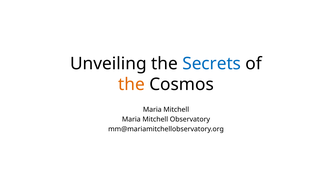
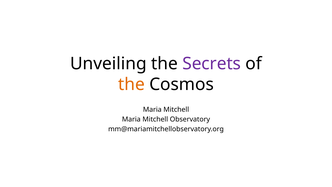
Secrets colour: blue -> purple (212, 63)
